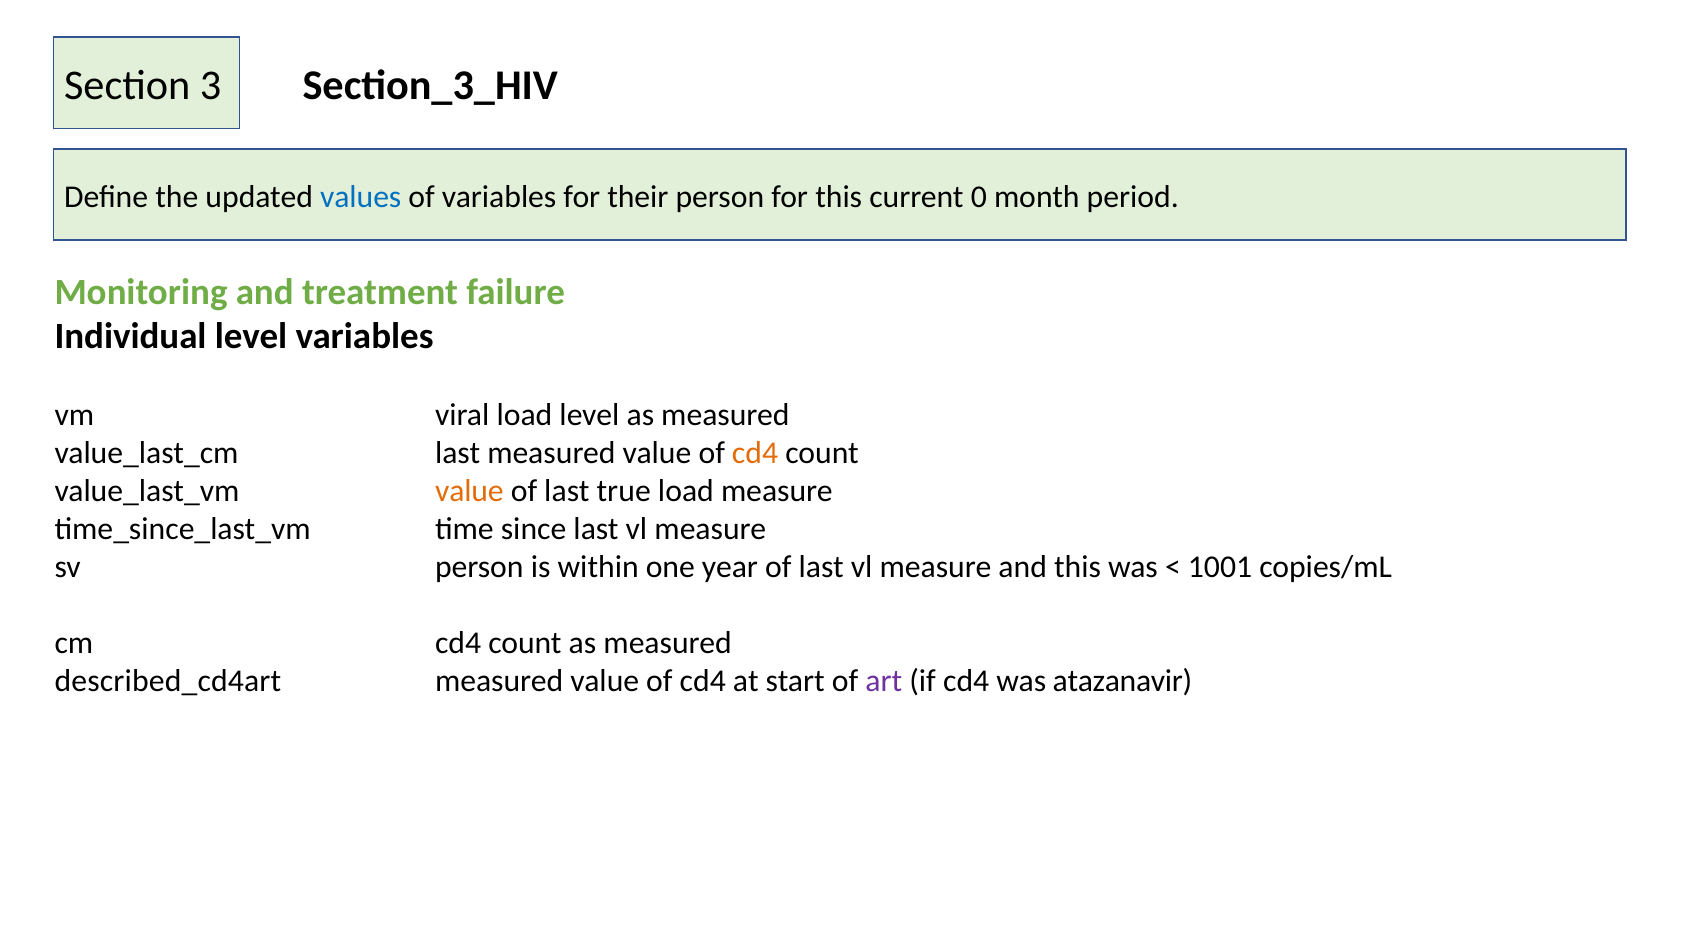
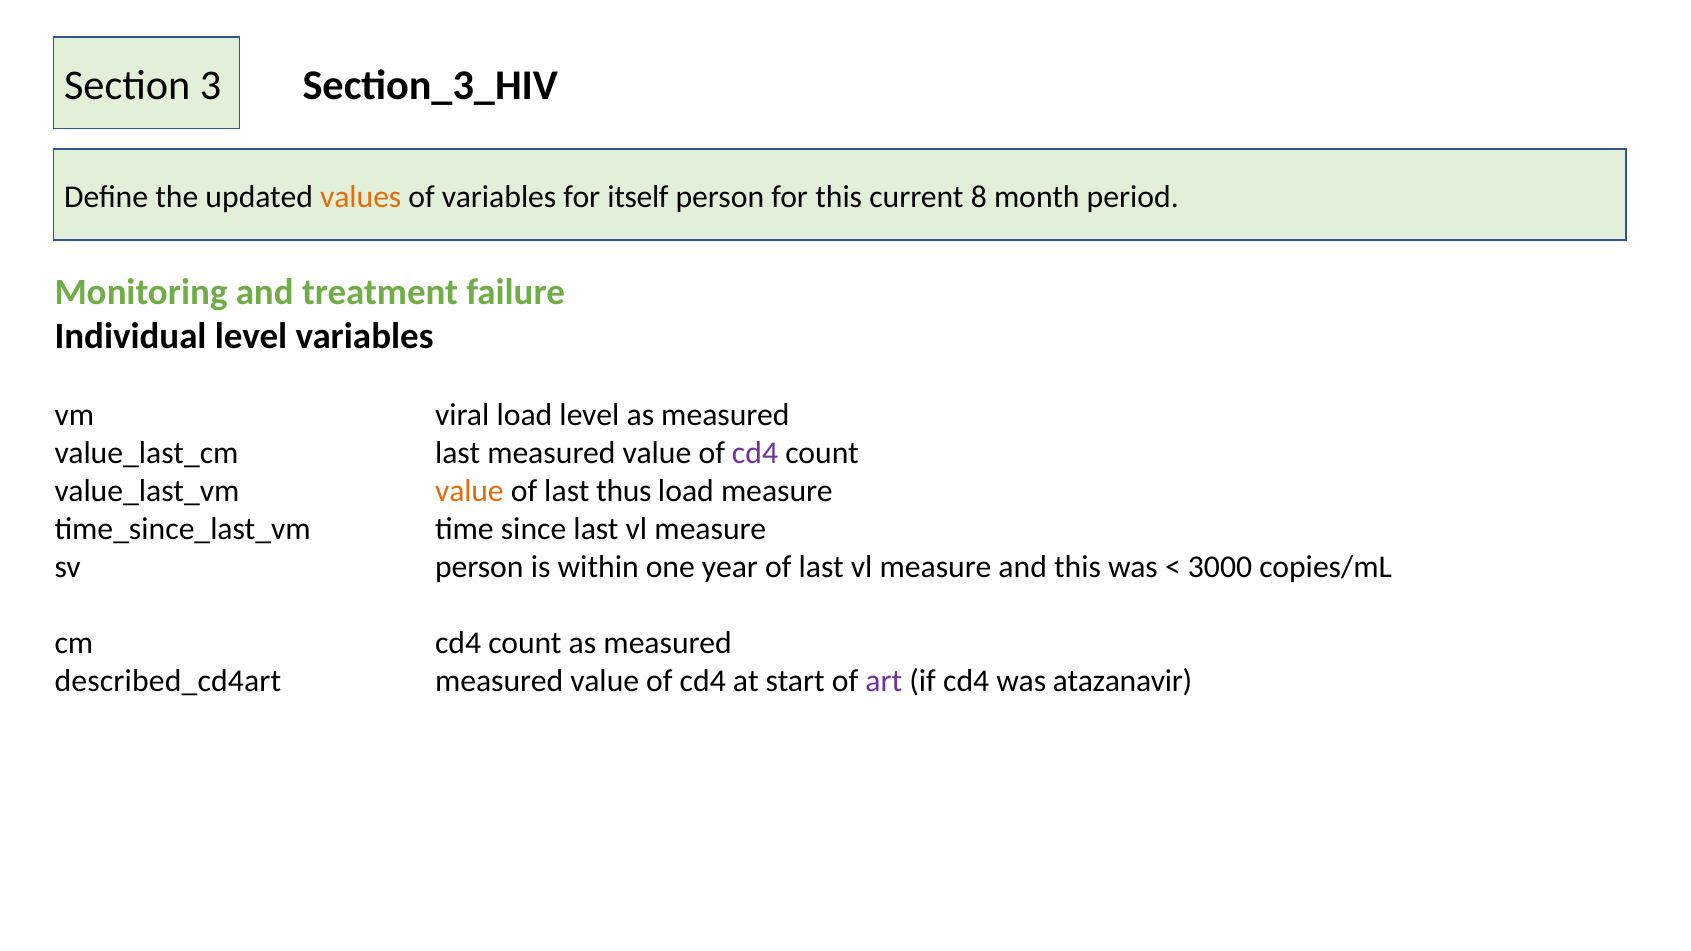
values colour: blue -> orange (361, 197)
their: their -> itself (638, 197)
0: 0 -> 8 (979, 197)
cd4 colour: orange -> purple (755, 453)
true: true -> thus (624, 491)
1001: 1001 -> 3000 (1220, 567)
